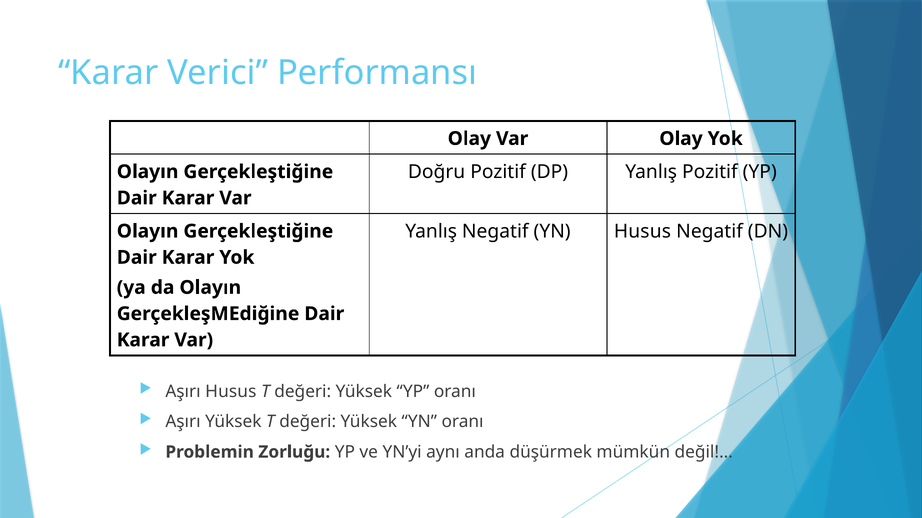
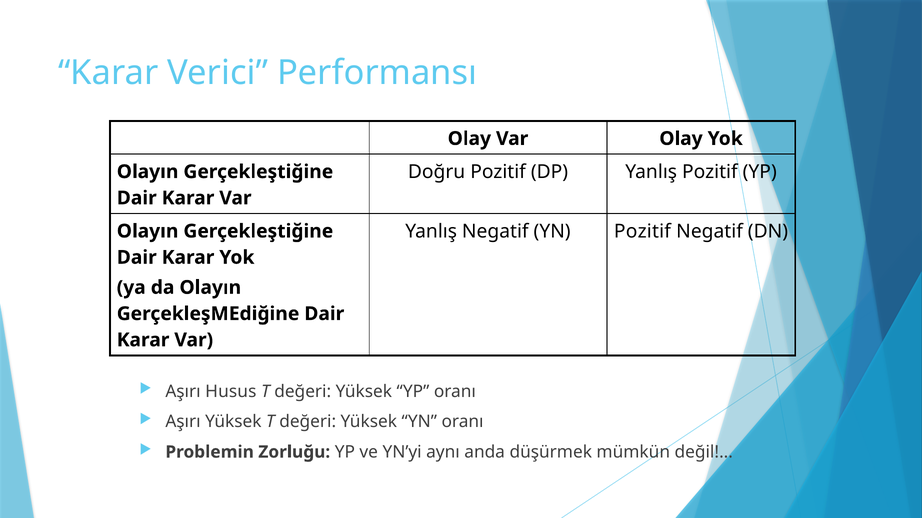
YN Husus: Husus -> Pozitif (642, 231)
